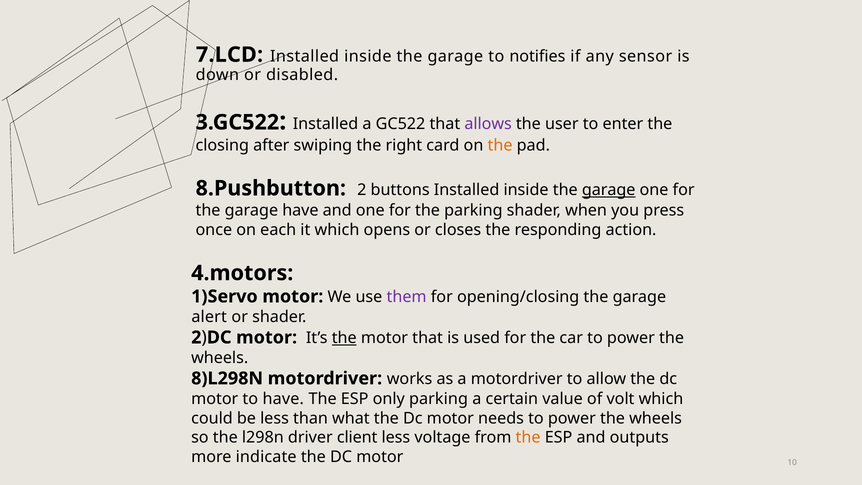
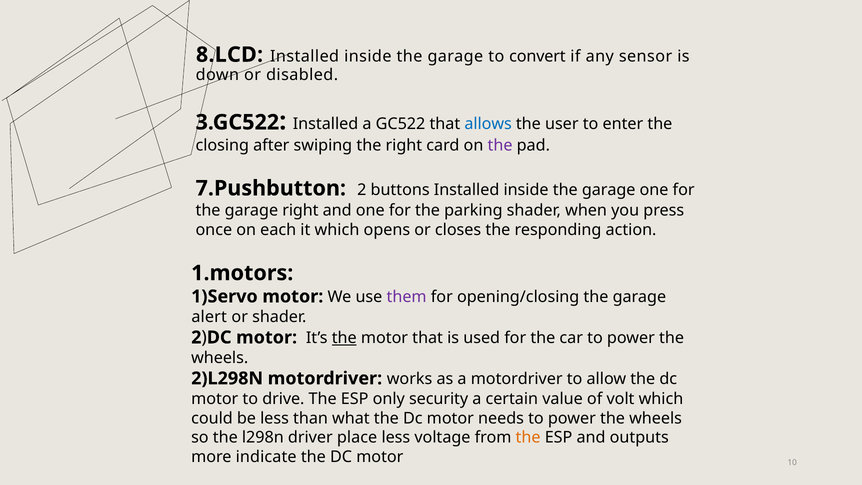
7.LCD: 7.LCD -> 8.LCD (229, 55)
notifies: notifies -> convert (537, 56)
allows colour: purple -> blue (488, 124)
the colour: orange -> purple (500, 145)
8.Pushbutton: 8.Pushbutton -> 7.Pushbutton (271, 188)
garage underline: present -> none (609, 190)
garage have: have -> right (300, 210)
4.motors: 4.motors -> 1.motors (242, 273)
8)L298N: 8)L298N -> 2)L298N (227, 378)
to have: have -> drive (283, 399)
only parking: parking -> security (439, 399)
client: client -> place (357, 437)
